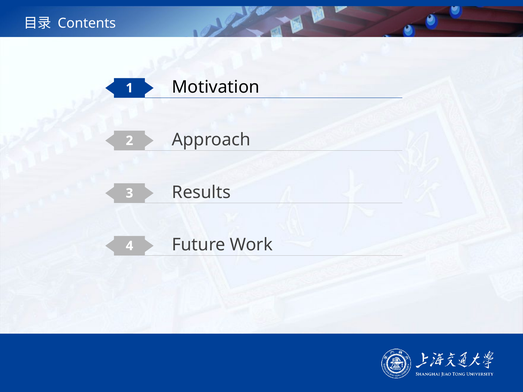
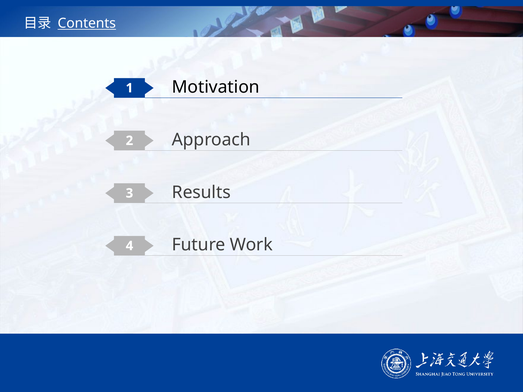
Contents underline: none -> present (87, 23)
